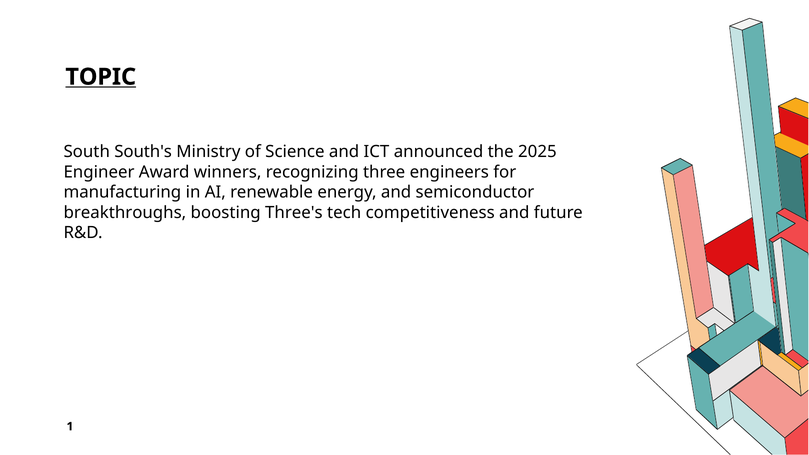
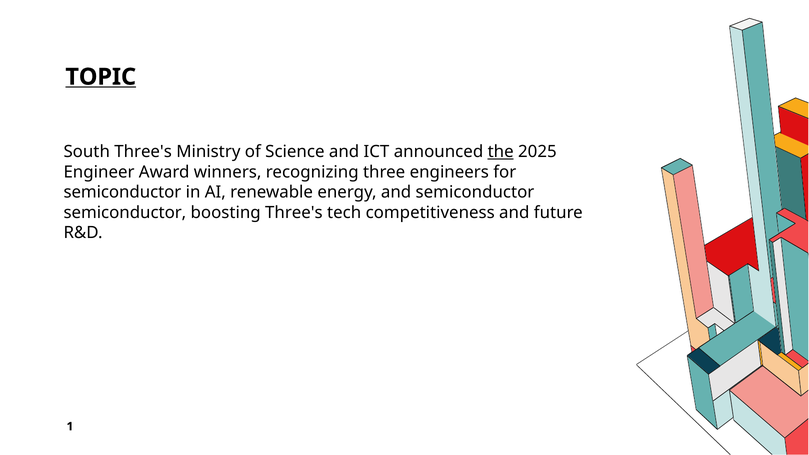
South South's: South's -> Three's (143, 152)
the underline: none -> present (501, 152)
manufacturing: manufacturing -> semiconductor (122, 192)
breakthroughs: breakthroughs -> semiconductor (125, 213)
